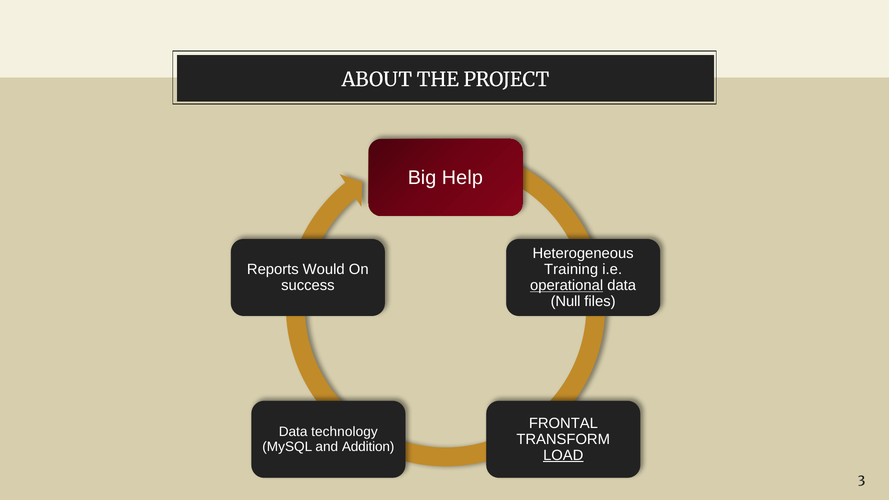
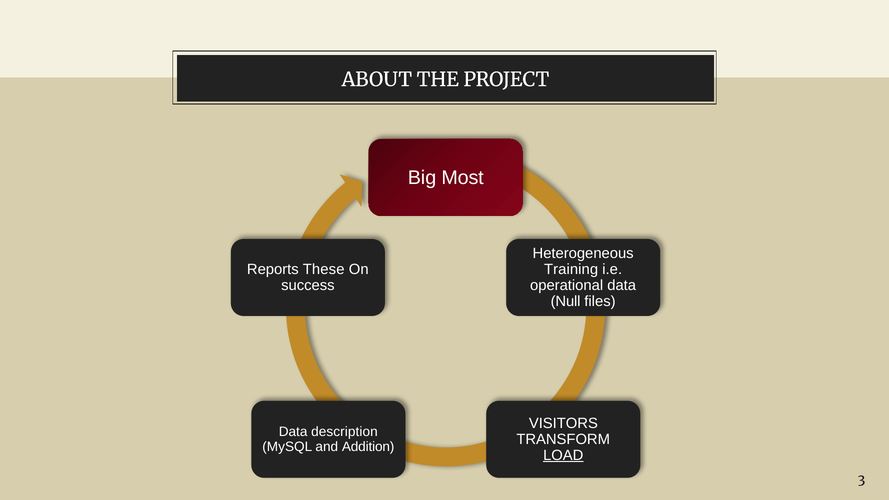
Help: Help -> Most (463, 178)
Would: Would -> These (324, 269)
operational underline: present -> none (567, 285)
FRONTAL: FRONTAL -> VISITORS (563, 423)
technology: technology -> description (344, 432)
